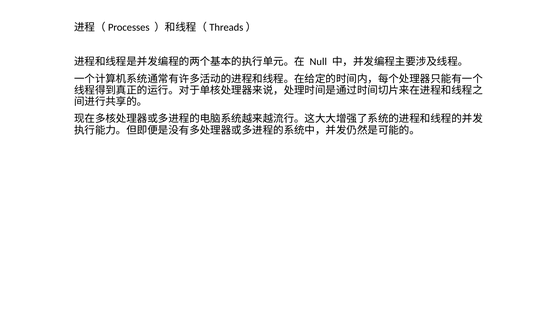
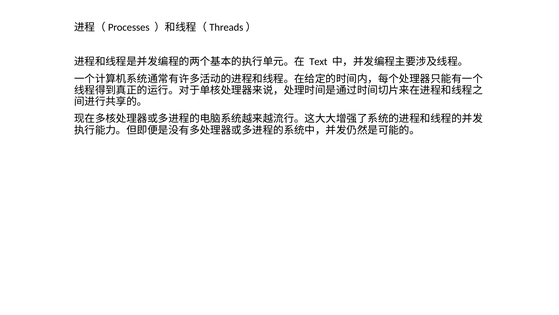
Null: Null -> Text (318, 62)
